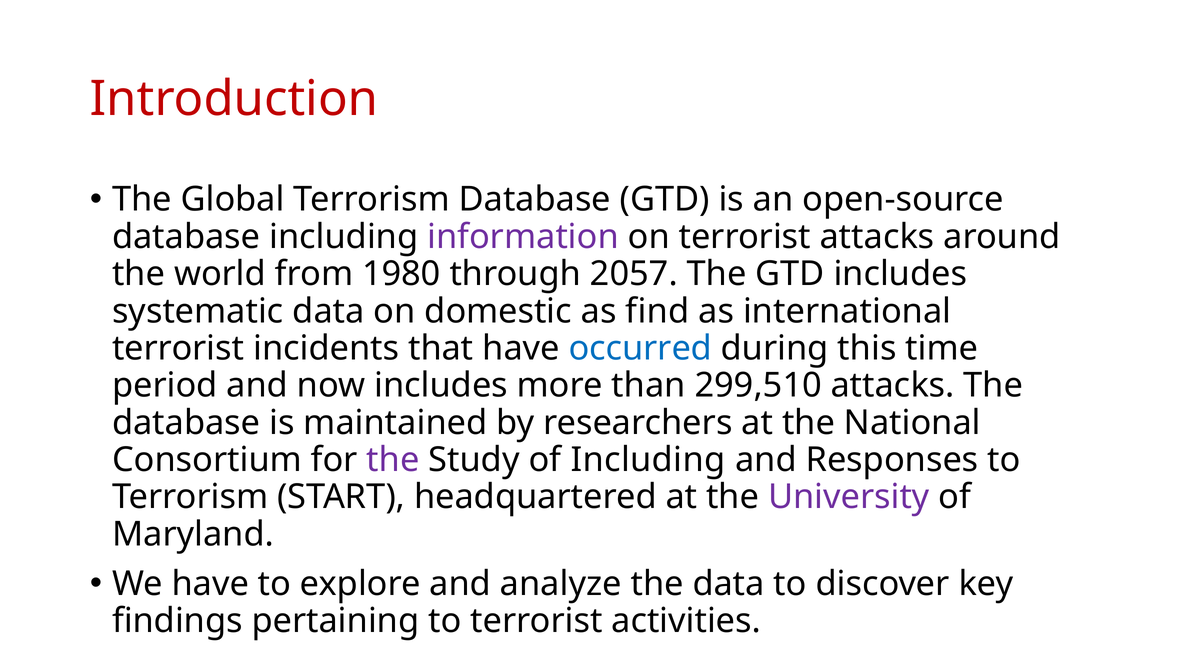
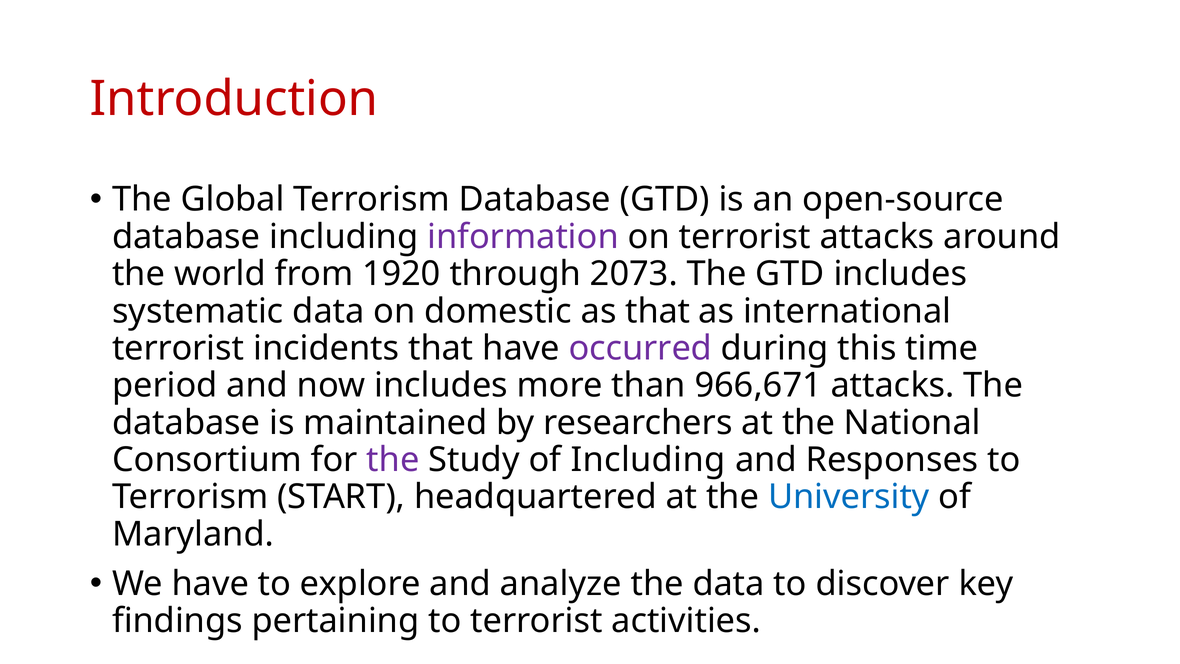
1980: 1980 -> 1920 (401, 274)
2057: 2057 -> 2073 (634, 274)
as find: find -> that (658, 311)
occurred colour: blue -> purple (640, 348)
299,510: 299,510 -> 966,671 (758, 385)
University colour: purple -> blue (849, 497)
